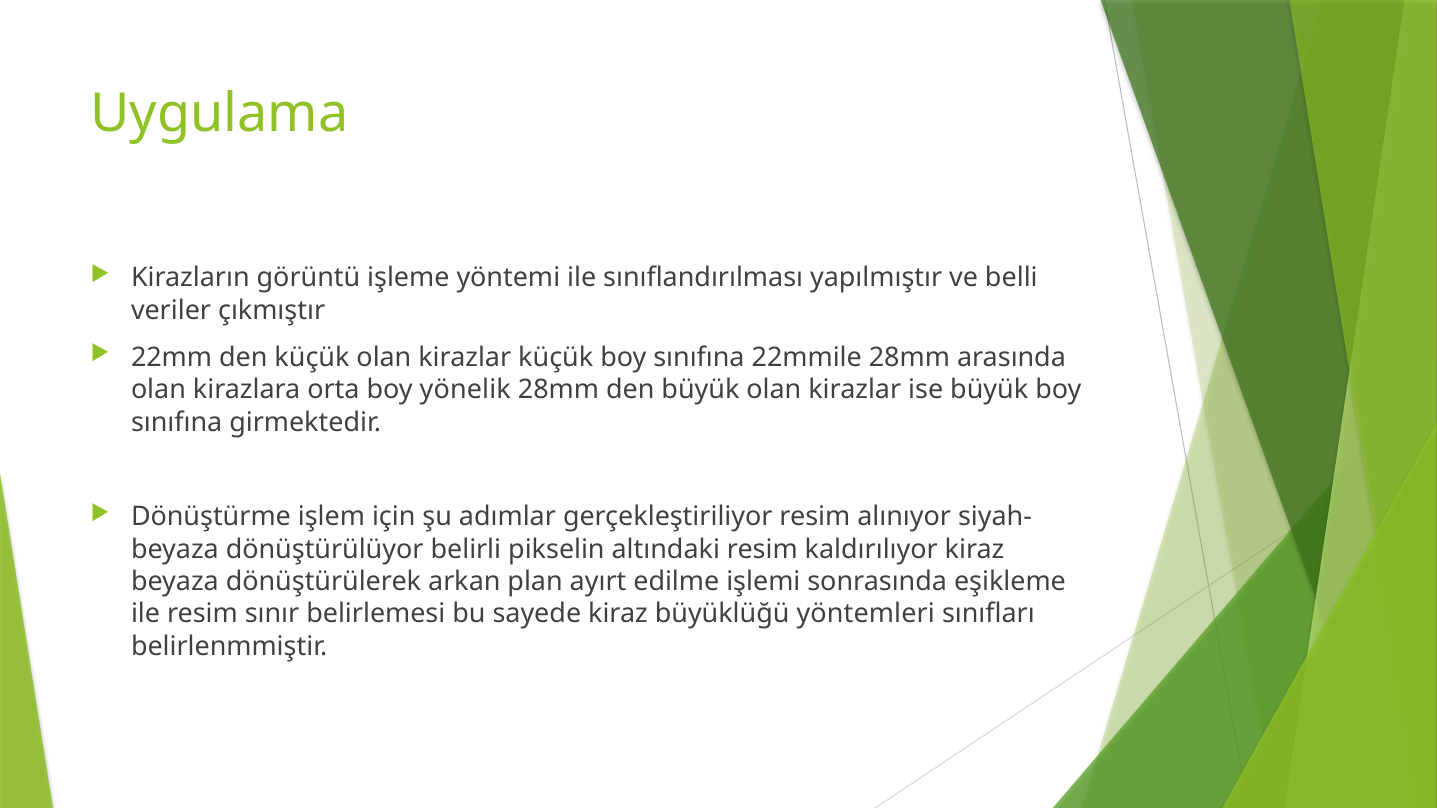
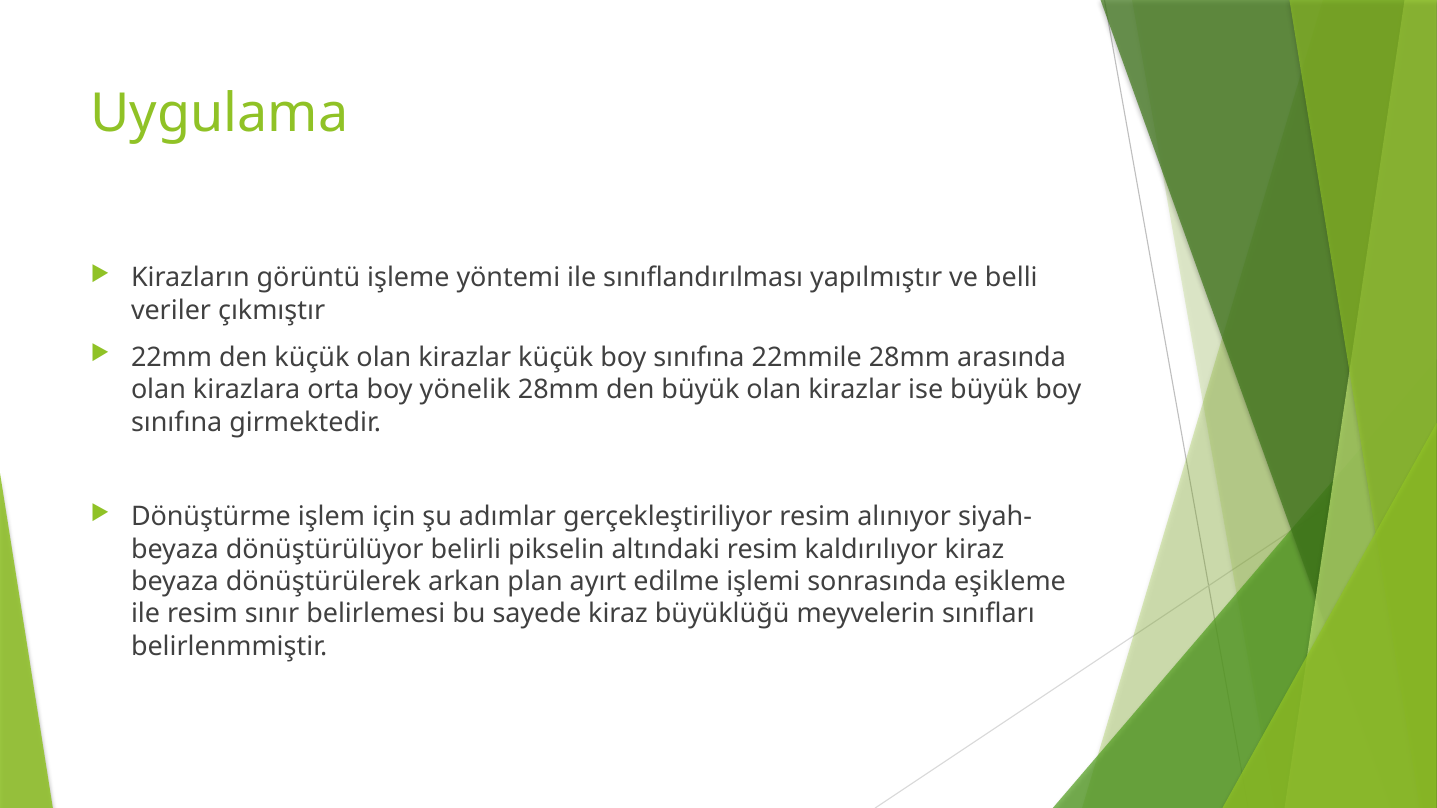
yöntemleri: yöntemleri -> meyvelerin (866, 614)
